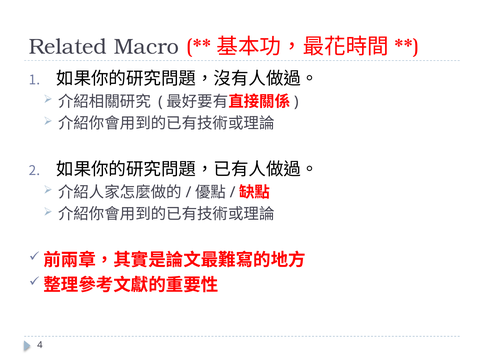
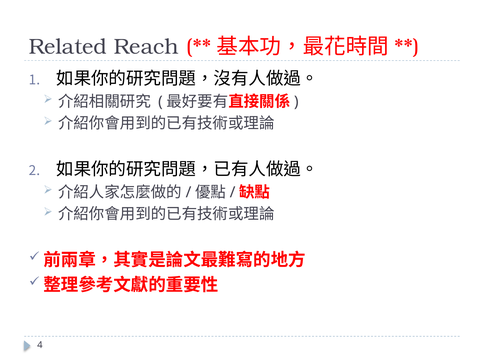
Macro: Macro -> Reach (146, 47)
